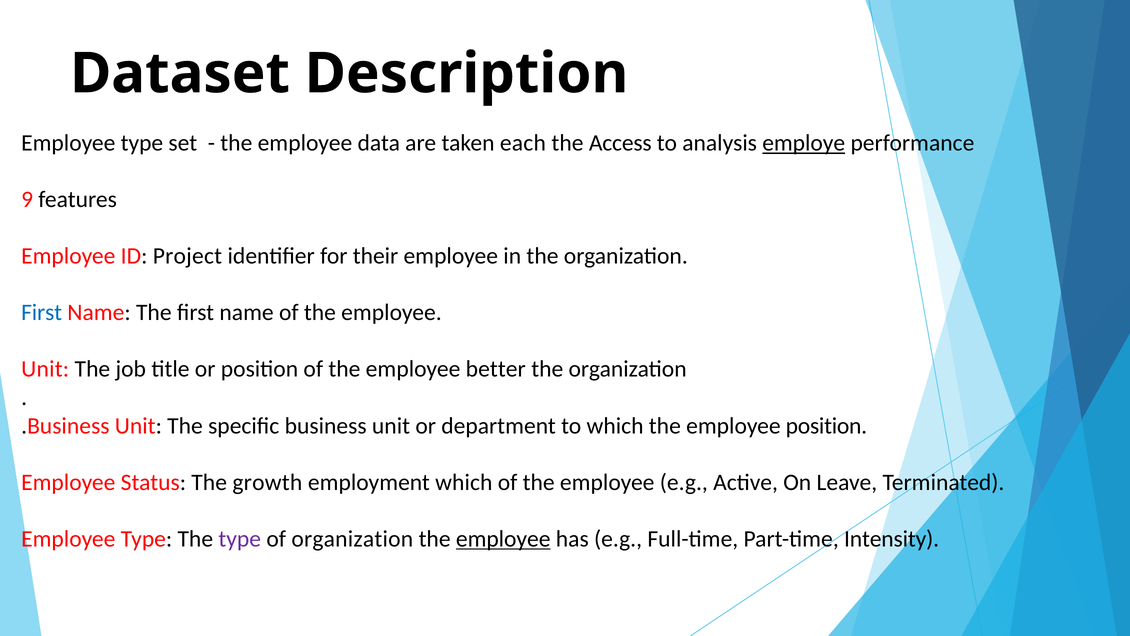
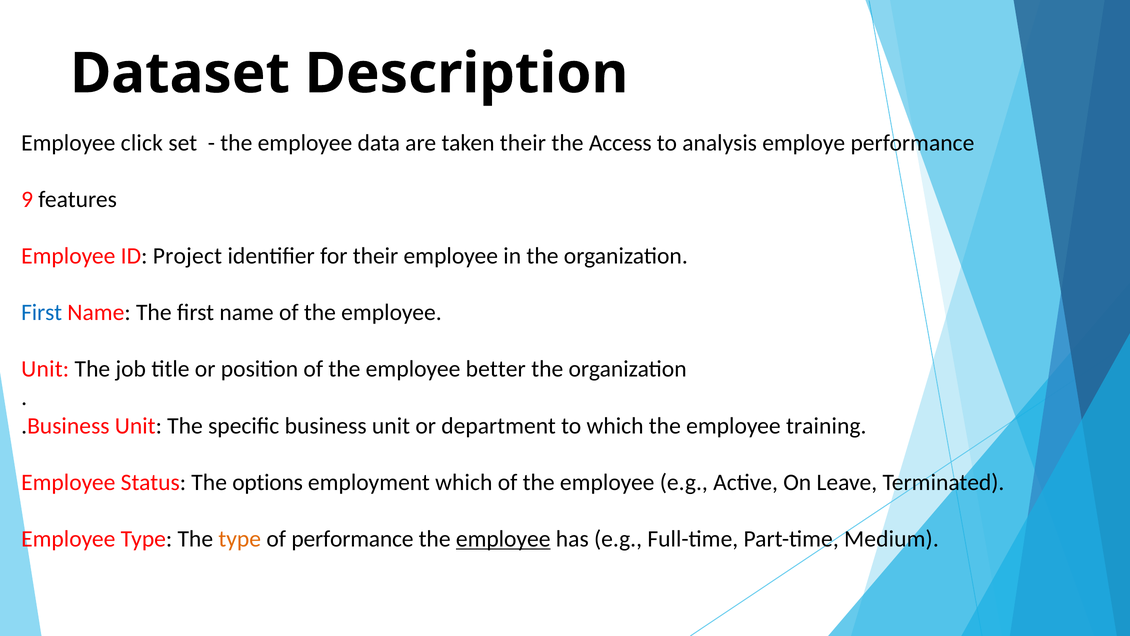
type: type -> click (142, 143)
taken each: each -> their (523, 143)
employe underline: present -> none (804, 143)
employee position: position -> training (826, 426)
growth: growth -> options (268, 482)
type colour: purple -> orange (240, 539)
of organization: organization -> performance (352, 539)
Intensity: Intensity -> Medium (891, 539)
